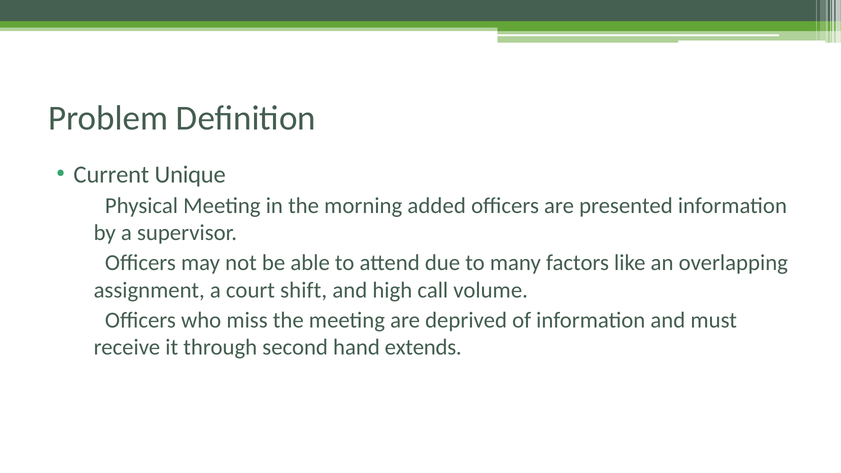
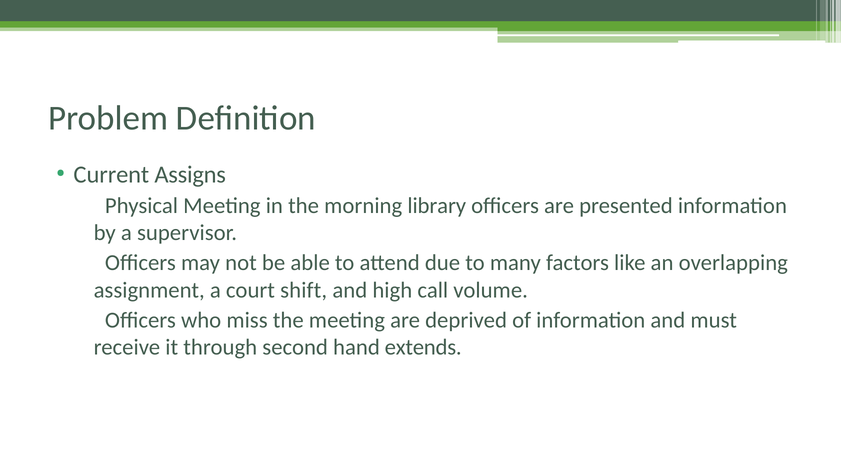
Unique: Unique -> Assigns (190, 175)
added: added -> library (437, 206)
